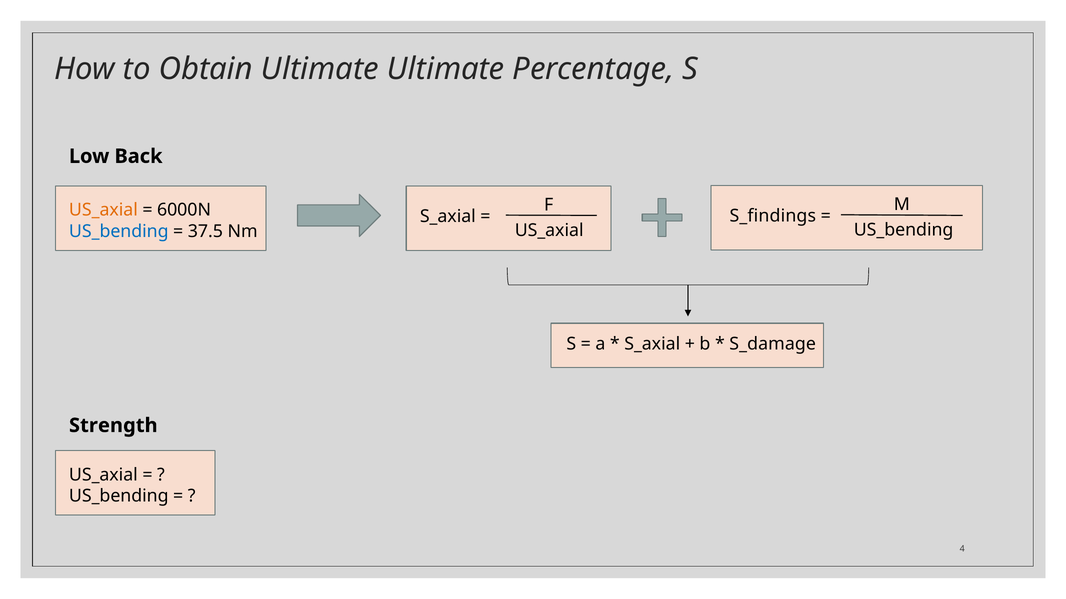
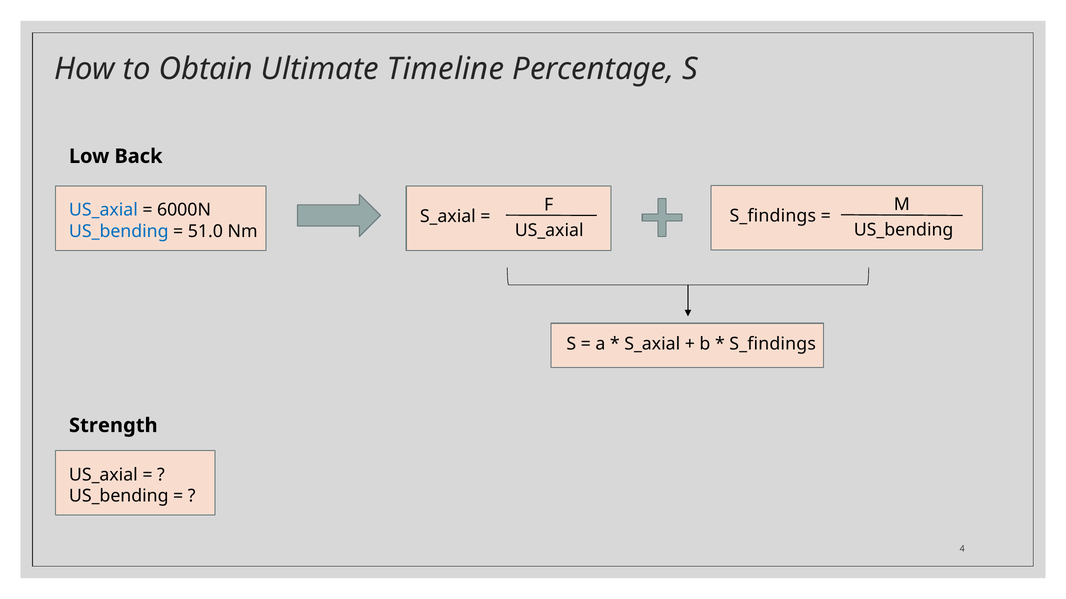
Ultimate Ultimate: Ultimate -> Timeline (446, 69)
US_axial colour: orange -> blue (103, 210)
37.5: 37.5 -> 51.0 (205, 231)
S_damage: S_damage -> S_findings (773, 344)
